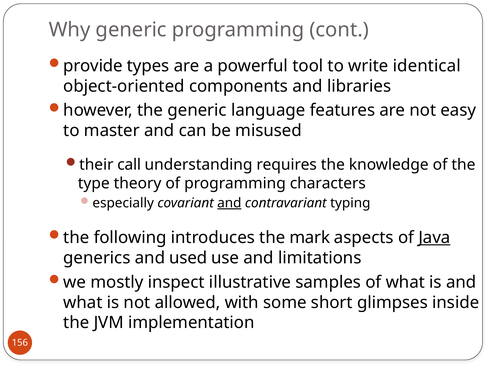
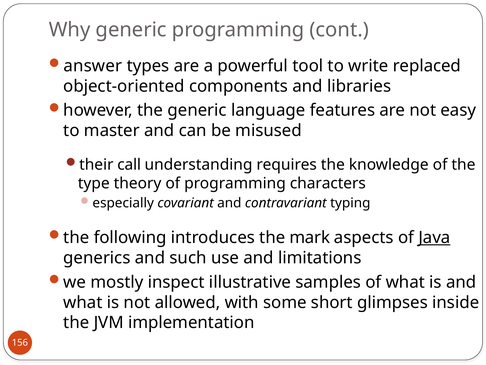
provide: provide -> answer (93, 66)
identical: identical -> replaced (427, 66)
and underline: present -> none (229, 203)
used: used -> such (188, 258)
